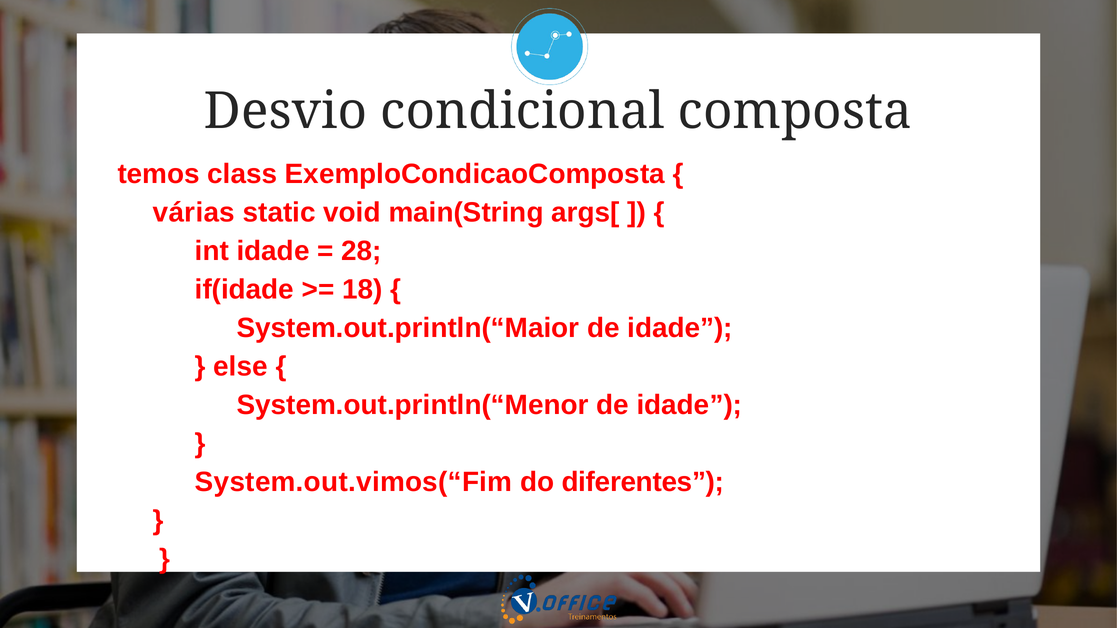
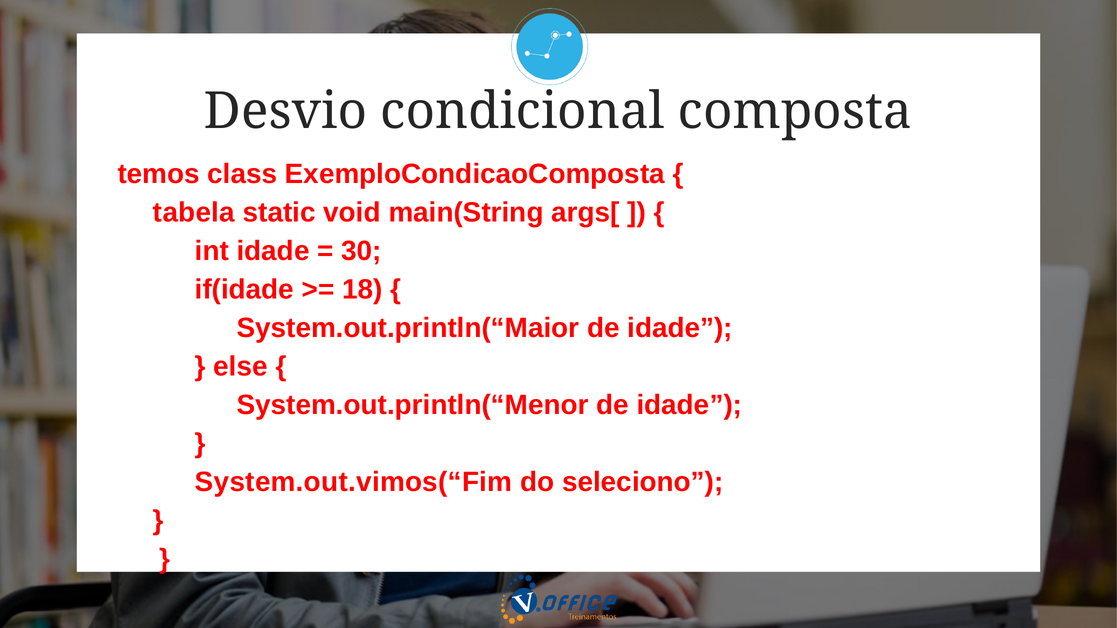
várias: várias -> tabela (194, 213)
28: 28 -> 30 (361, 251)
diferentes: diferentes -> seleciono (643, 482)
